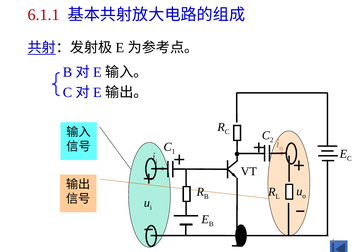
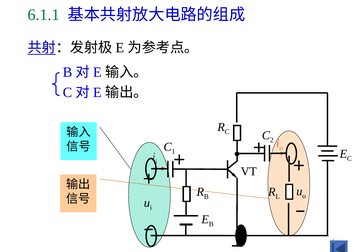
6.1.1 colour: red -> green (44, 15)
